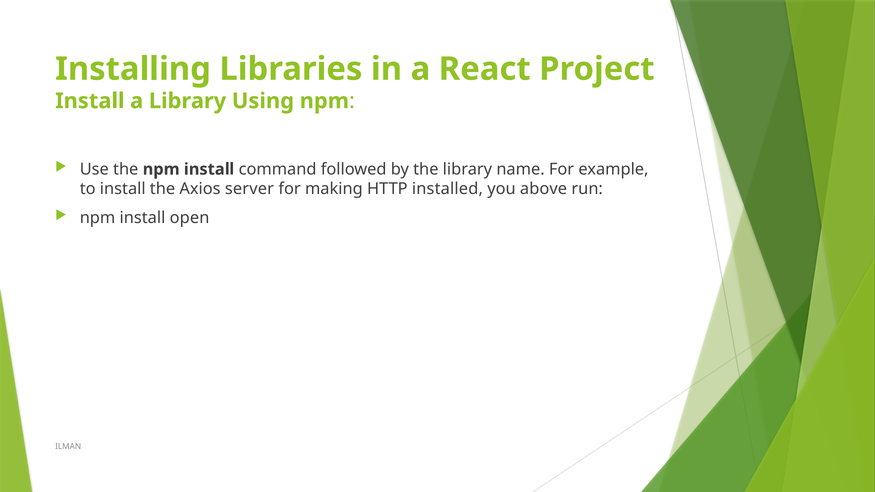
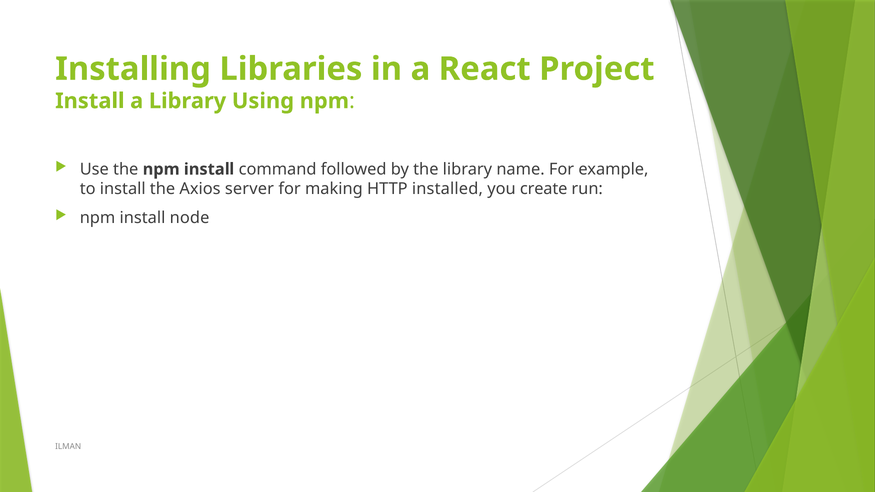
above: above -> create (544, 189)
open: open -> node (190, 218)
